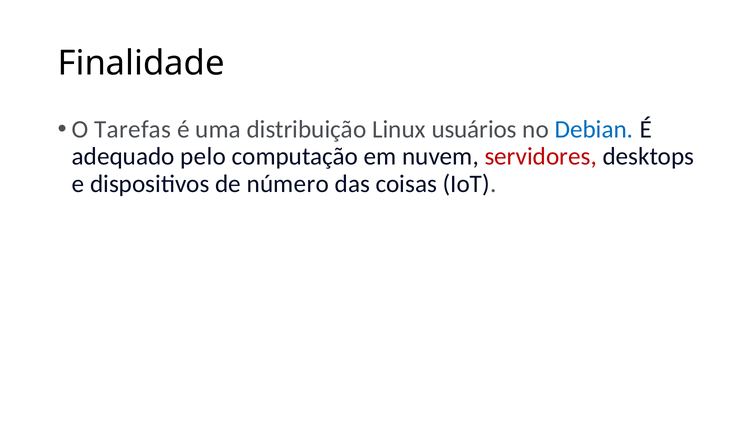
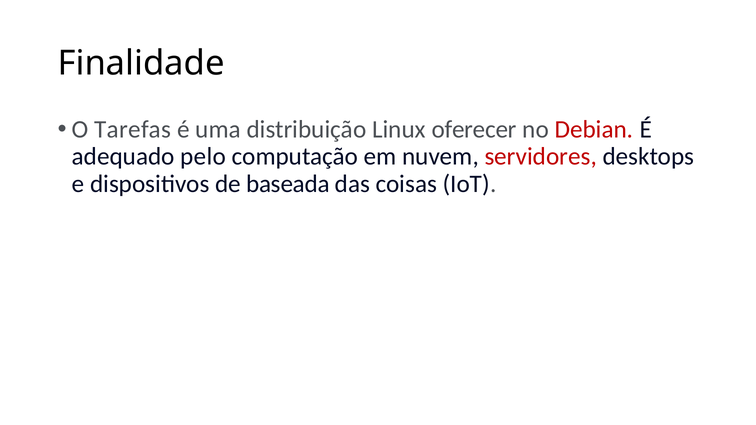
usuários: usuários -> oferecer (474, 130)
Debian colour: blue -> red (594, 130)
número: número -> baseada (288, 184)
